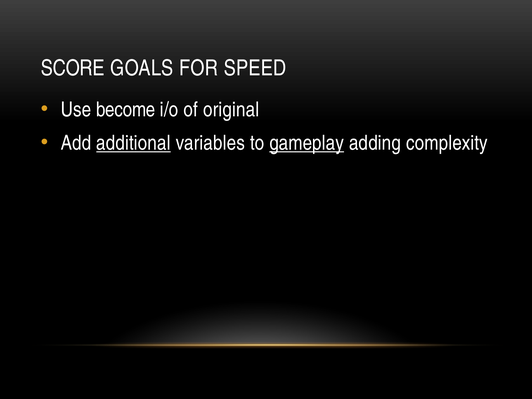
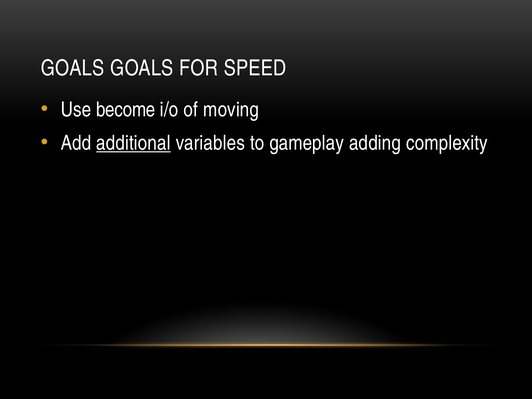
SCORE: SCORE -> GOALS (73, 68)
original: original -> moving (231, 110)
gameplay underline: present -> none (307, 143)
